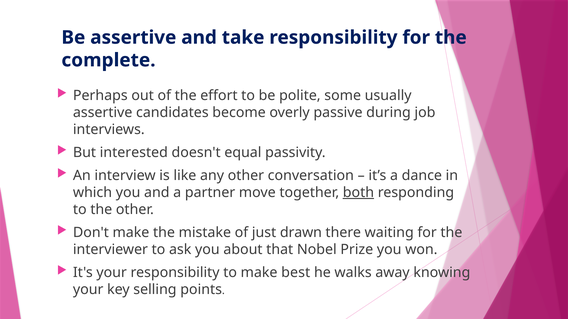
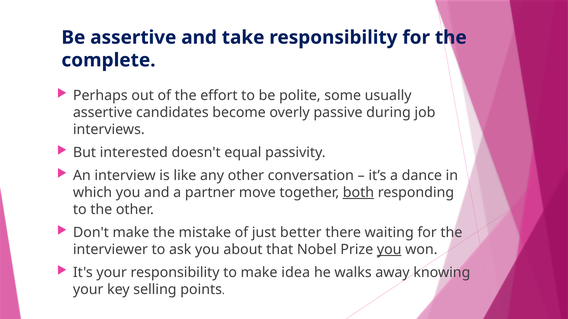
drawn: drawn -> better (301, 233)
you underline: none -> present (389, 250)
best: best -> idea (296, 273)
